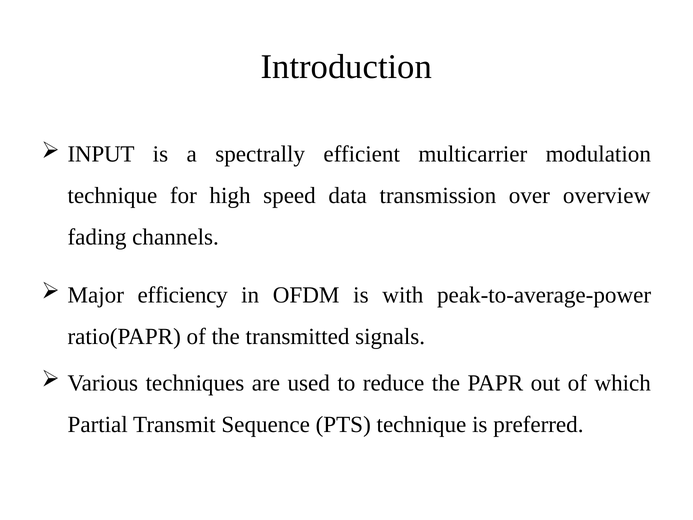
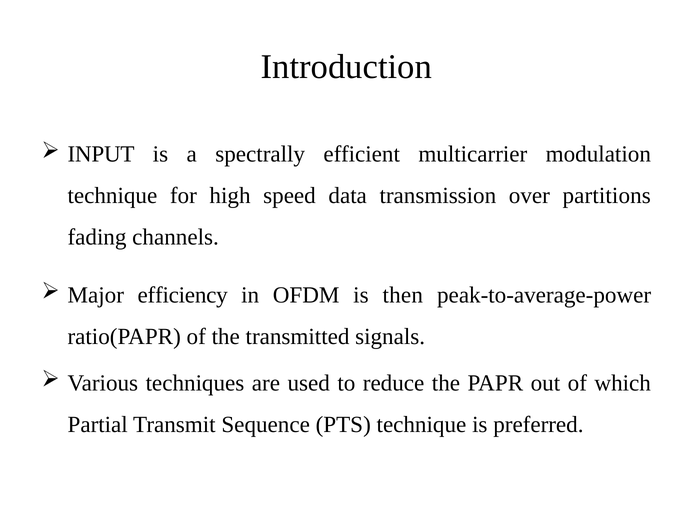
overview: overview -> partitions (607, 196)
with: with -> then (403, 295)
